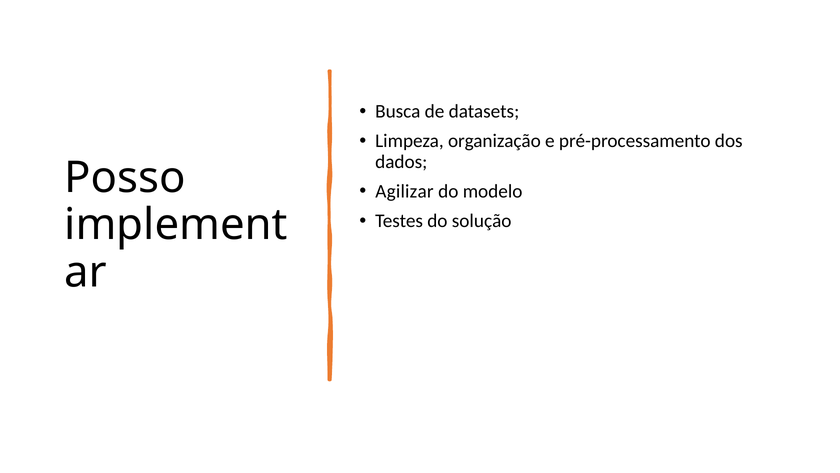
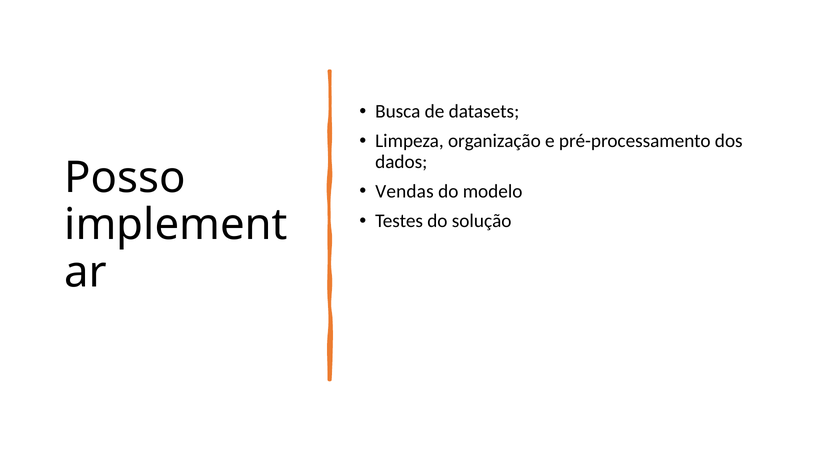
Agilizar: Agilizar -> Vendas (404, 191)
